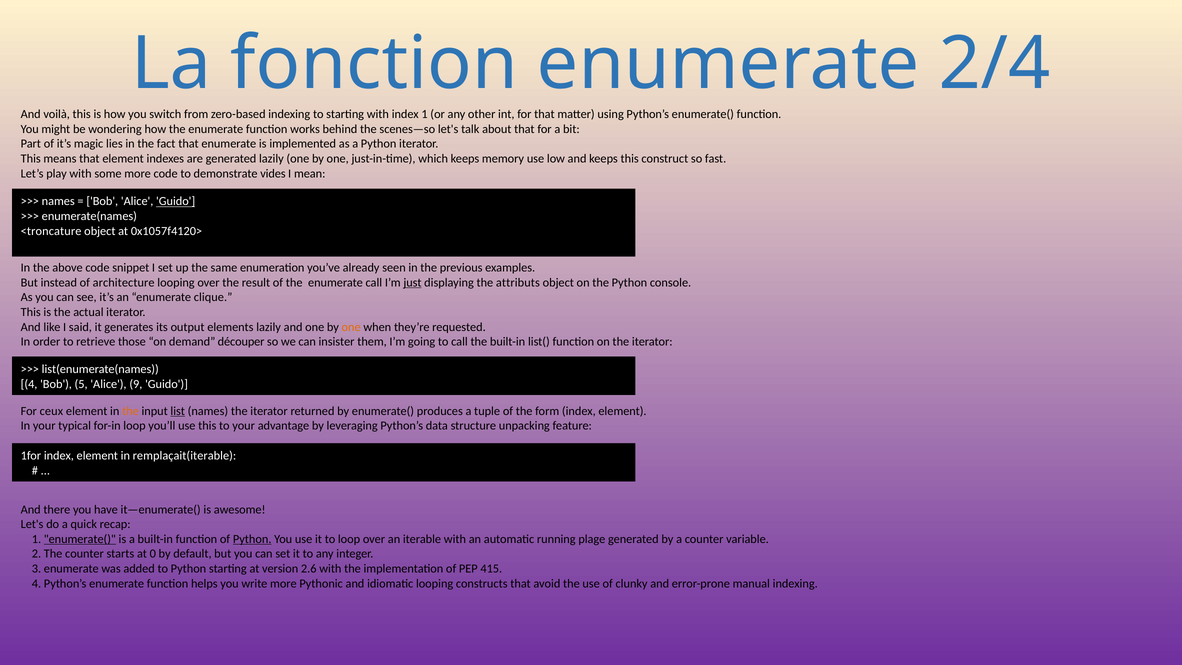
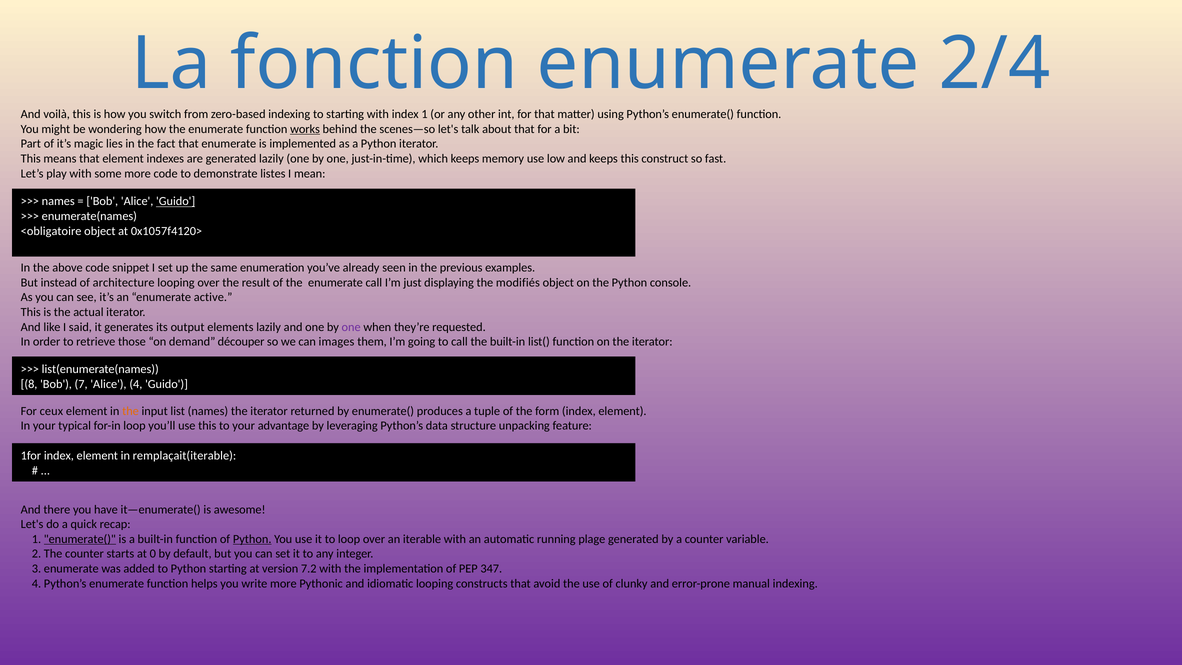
works underline: none -> present (305, 129)
vides: vides -> listes (273, 173)
<troncature: <troncature -> <obligatoire (51, 231)
just underline: present -> none (413, 283)
attributs: attributs -> modifiés (518, 283)
clique: clique -> active (213, 297)
one colour: orange -> purple (351, 327)
insister: insister -> images (336, 342)
4: 4 -> 8 (29, 384)
5: 5 -> 7 (81, 384)
Alice 9: 9 -> 4 (136, 384)
list underline: present -> none (178, 411)
2.6: 2.6 -> 7.2 (309, 569)
415: 415 -> 347 (491, 569)
